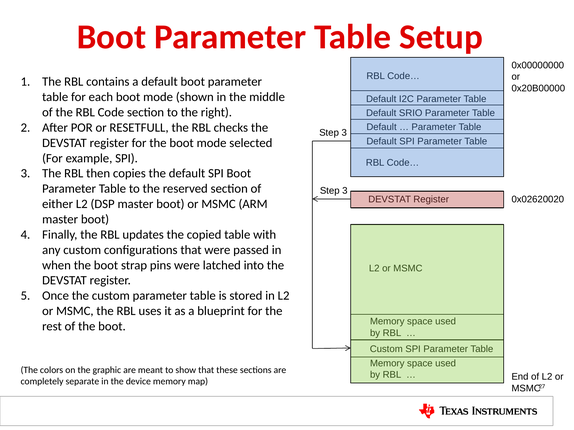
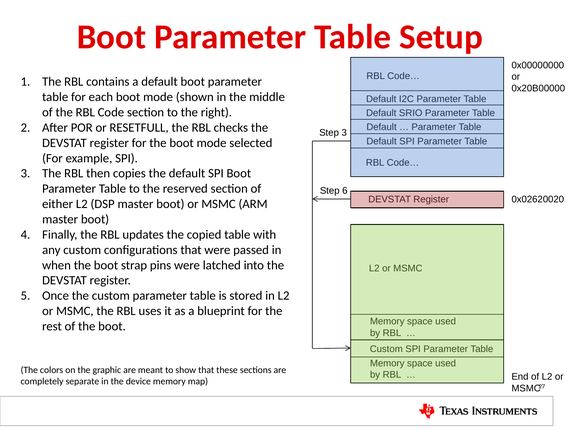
3: 3 -> 6 (345, 191)
